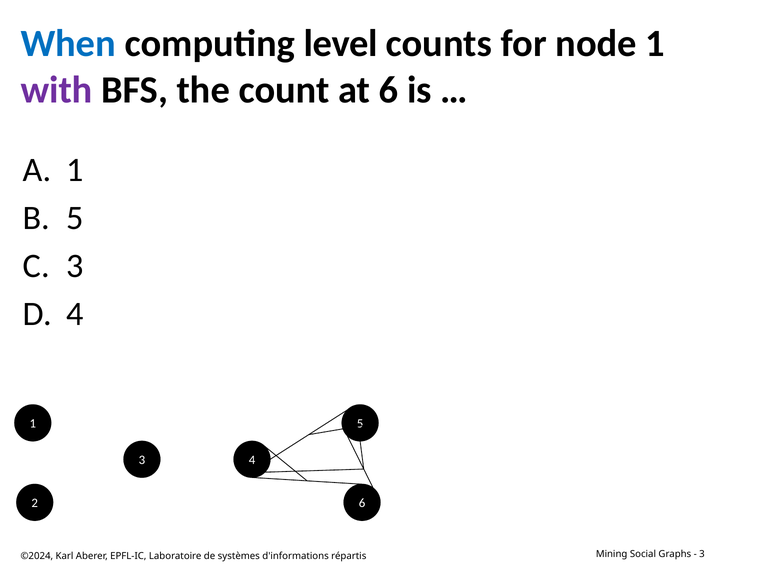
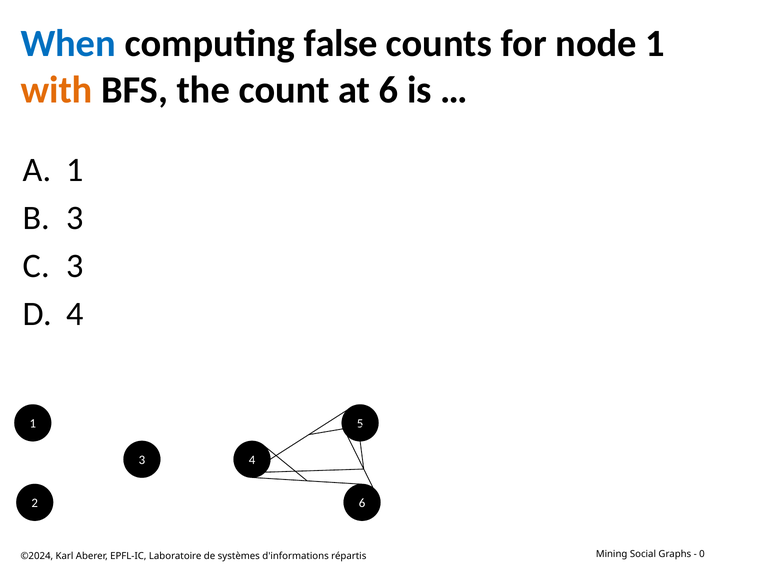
level: level -> false (341, 44)
with colour: purple -> orange (57, 90)
5: 5 -> 3 (75, 218)
3: 3 -> 0 (702, 554)
